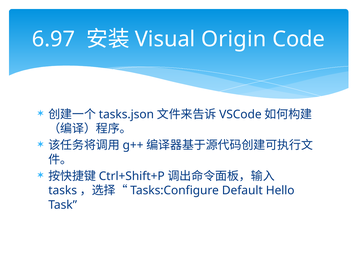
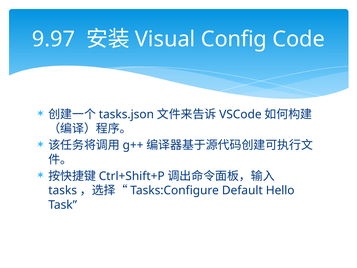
6.97: 6.97 -> 9.97 (53, 39)
Origin: Origin -> Config (234, 39)
